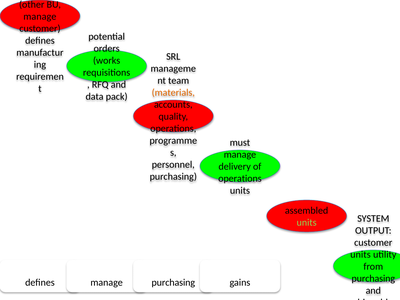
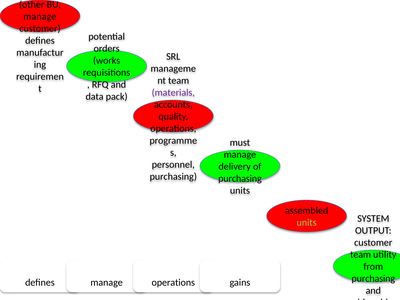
materials colour: orange -> purple (173, 93)
operations: operations -> purchasing (240, 179)
units: units -> team (361, 255)
manage purchasing: purchasing -> operations (173, 283)
